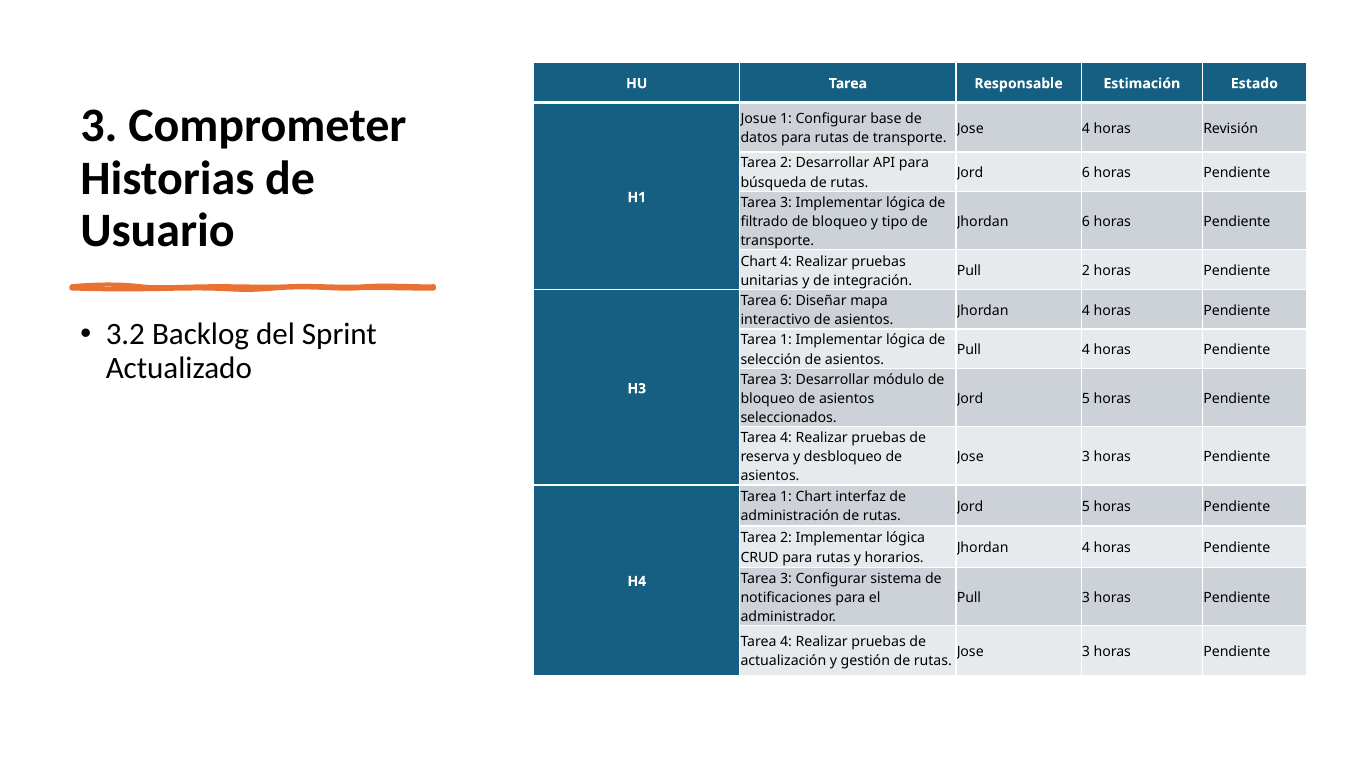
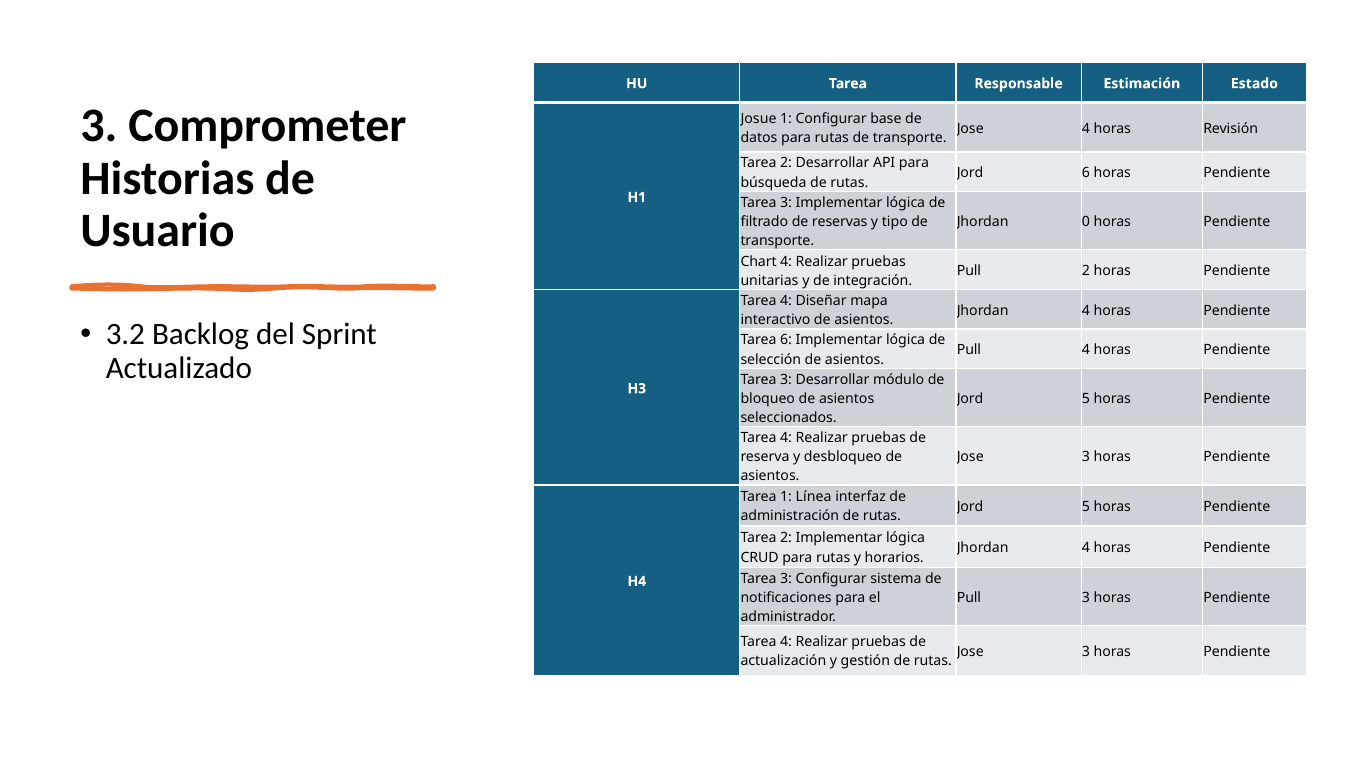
filtrado de bloqueo: bloqueo -> reservas (840, 222)
Jhordan 6: 6 -> 0 (1086, 222)
6: 6 -> 4 (786, 301)
1: 1 -> 6 (786, 340)
1 Chart: Chart -> Línea (814, 497)
